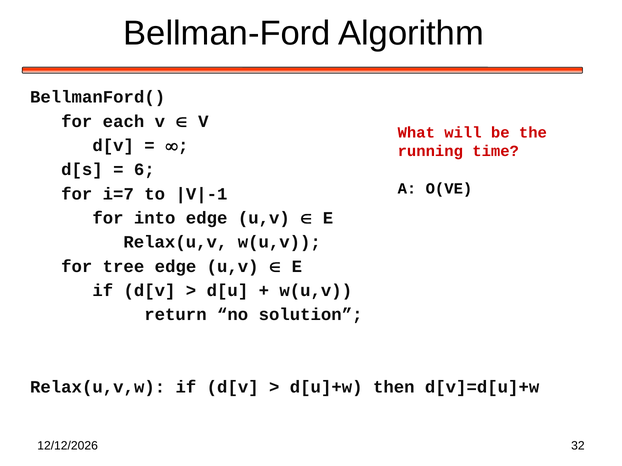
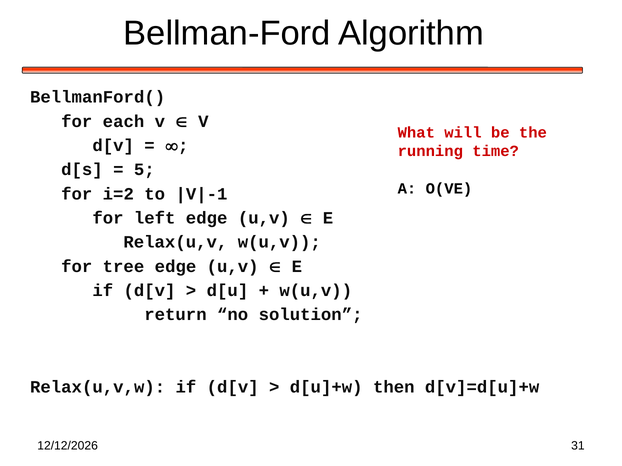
6: 6 -> 5 (144, 170)
i=7: i=7 -> i=2 (118, 194)
into: into -> left (155, 218)
32: 32 -> 31 (578, 446)
